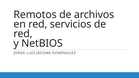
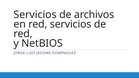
Remotos: Remotos -> Servicios (35, 15)
